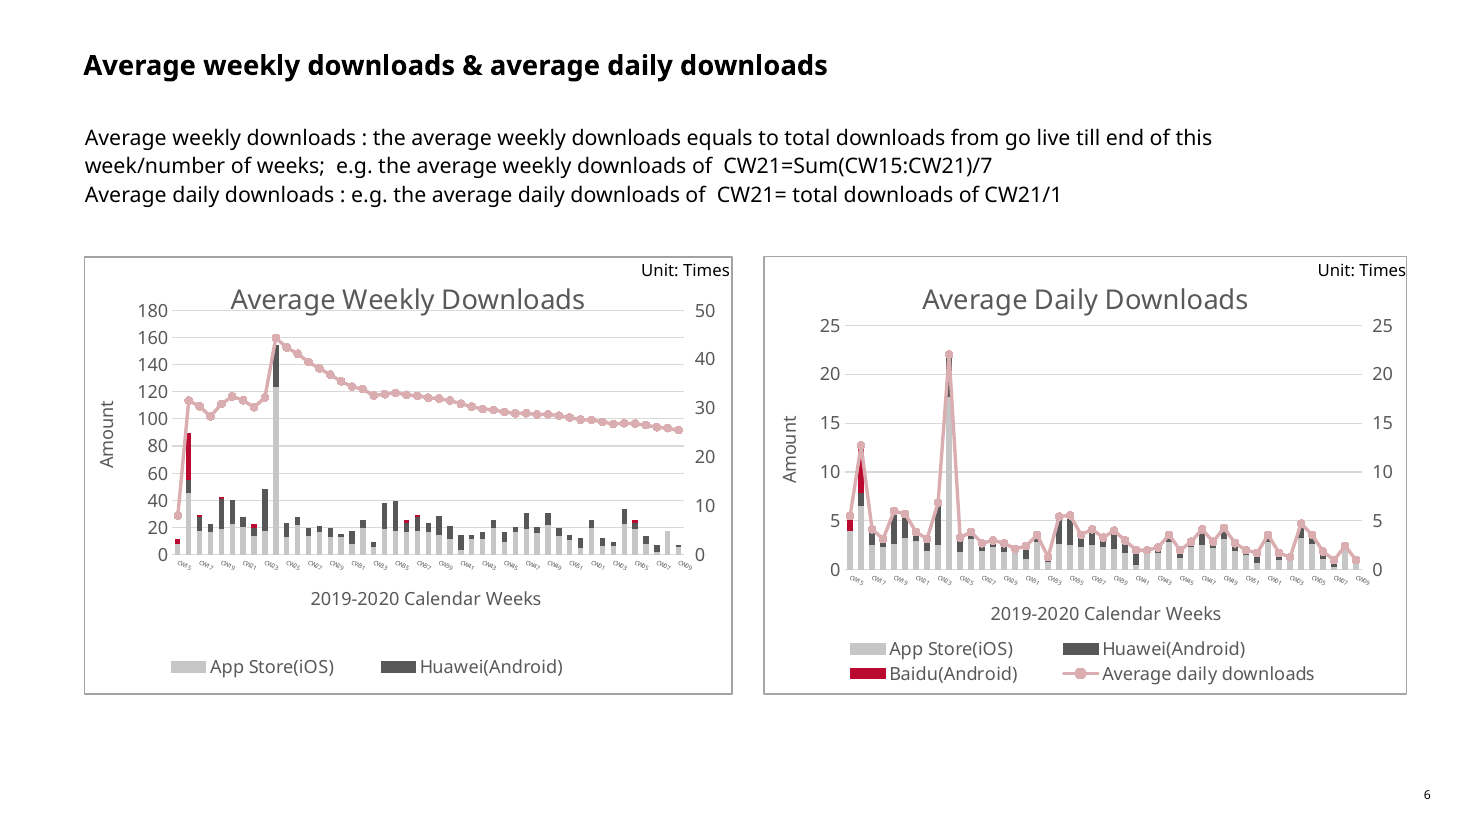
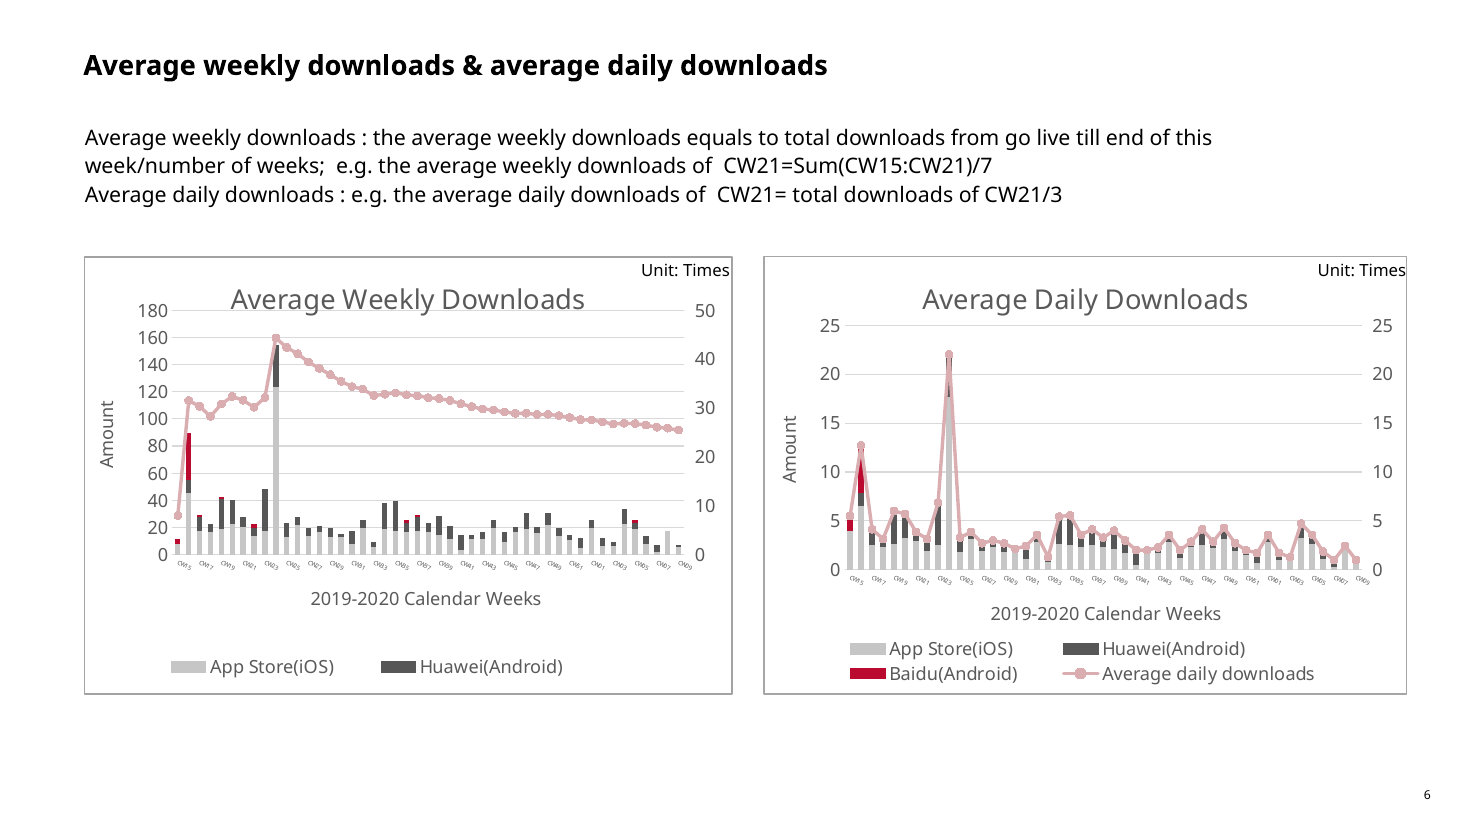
CW21/1: CW21/1 -> CW21/3 (1024, 195)
